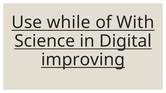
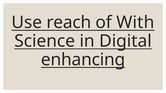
while: while -> reach (69, 23)
improving: improving -> enhancing (83, 60)
